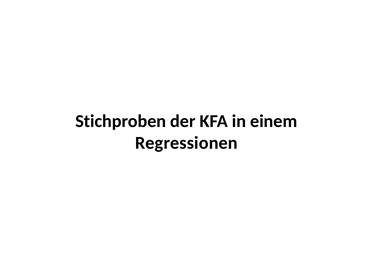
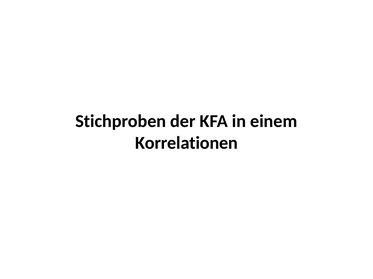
Regressionen: Regressionen -> Korrelationen (187, 143)
